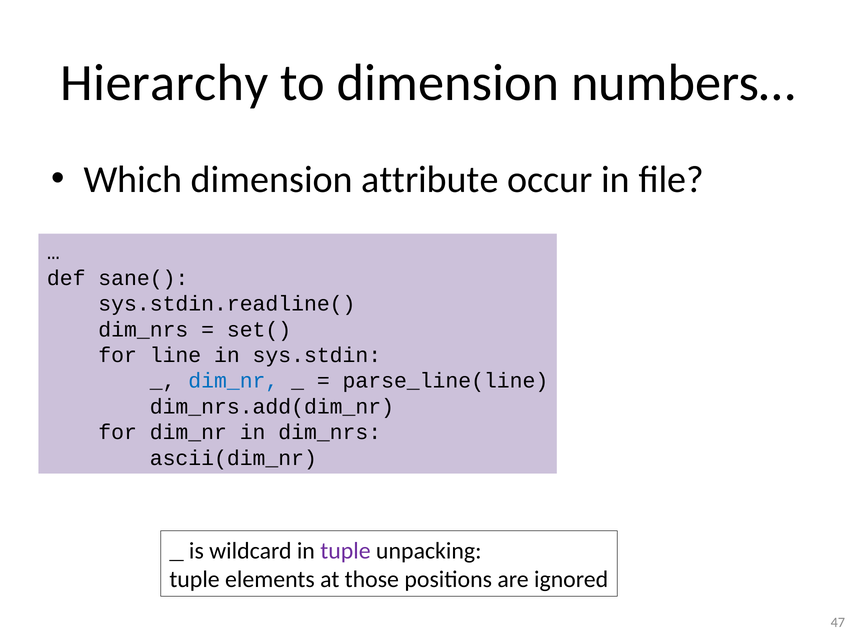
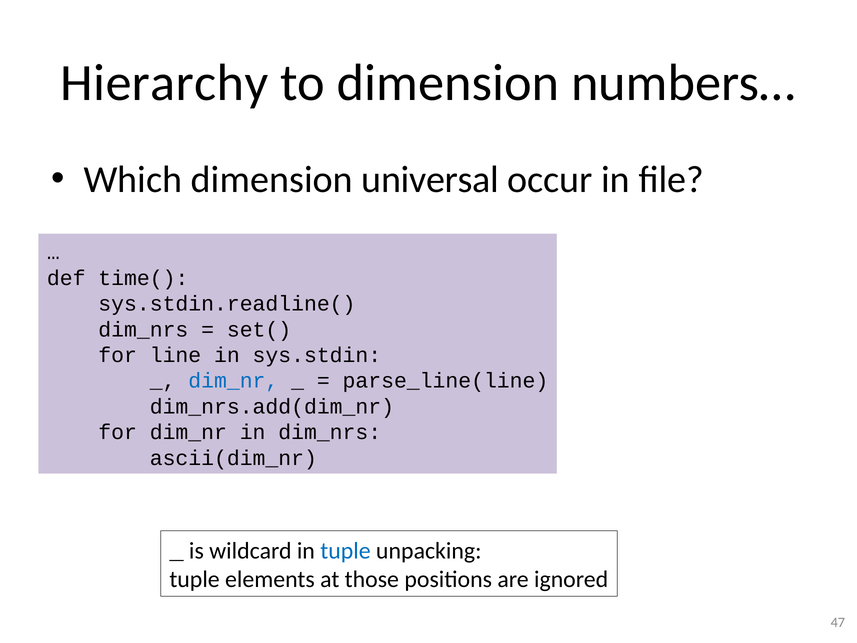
attribute: attribute -> universal (430, 180)
sane(: sane( -> time( (143, 278)
tuple colour: purple -> blue (345, 551)
